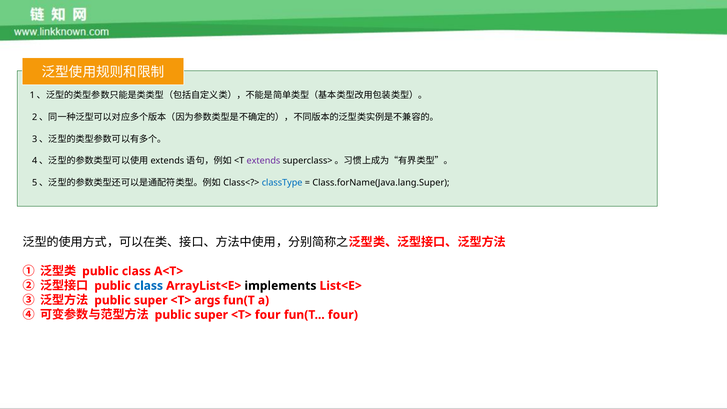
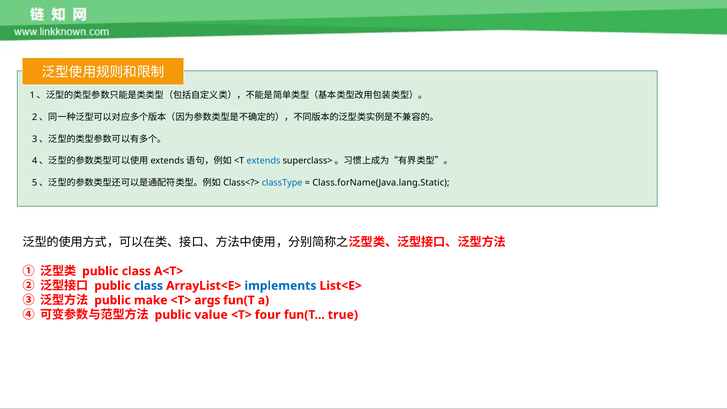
extends colour: purple -> blue (263, 161)
Class.forName(Java.lang.Super: Class.forName(Java.lang.Super -> Class.forName(Java.lang.Static (381, 183)
implements colour: black -> blue (280, 286)
super: super -> make (151, 300)
super: super -> value (211, 315)
fun(T four: four -> true (343, 315)
